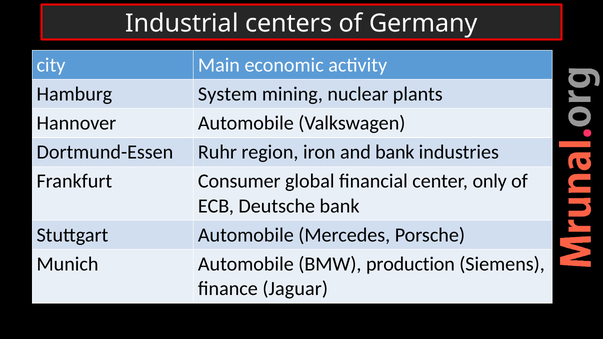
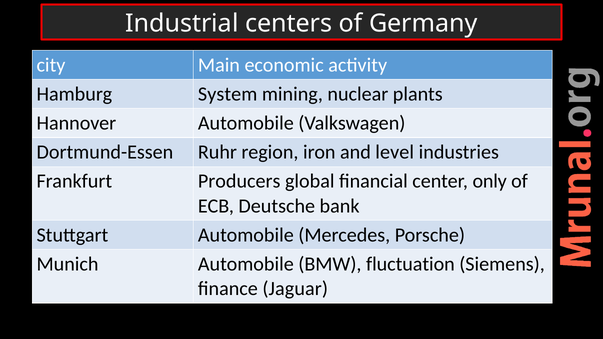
and bank: bank -> level (395, 152)
Consumer: Consumer -> Producers (239, 181)
production: production -> fluctuation (410, 264)
